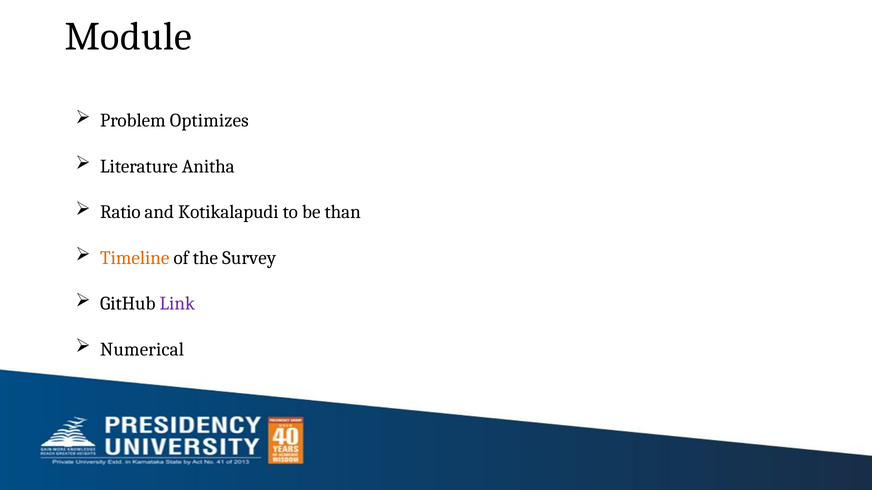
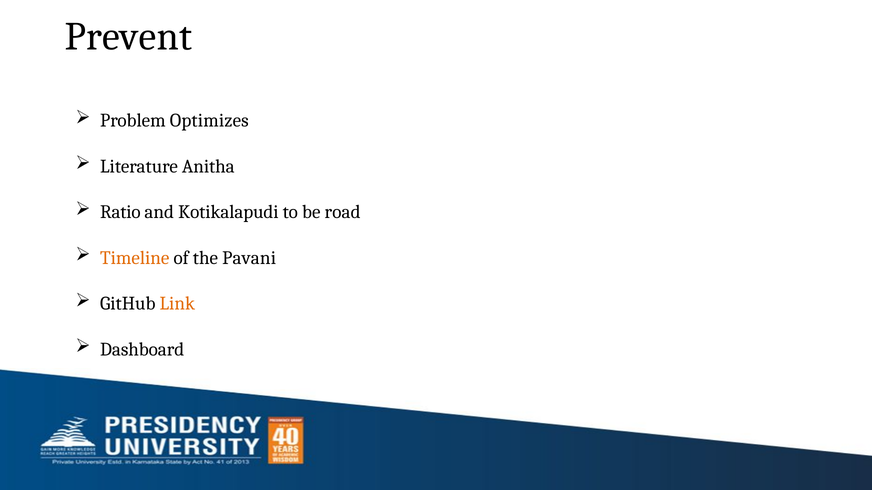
Module: Module -> Prevent (128, 37)
than: than -> road (343, 212)
Survey: Survey -> Pavani (249, 258)
Link colour: purple -> orange (177, 304)
Numerical: Numerical -> Dashboard (142, 350)
